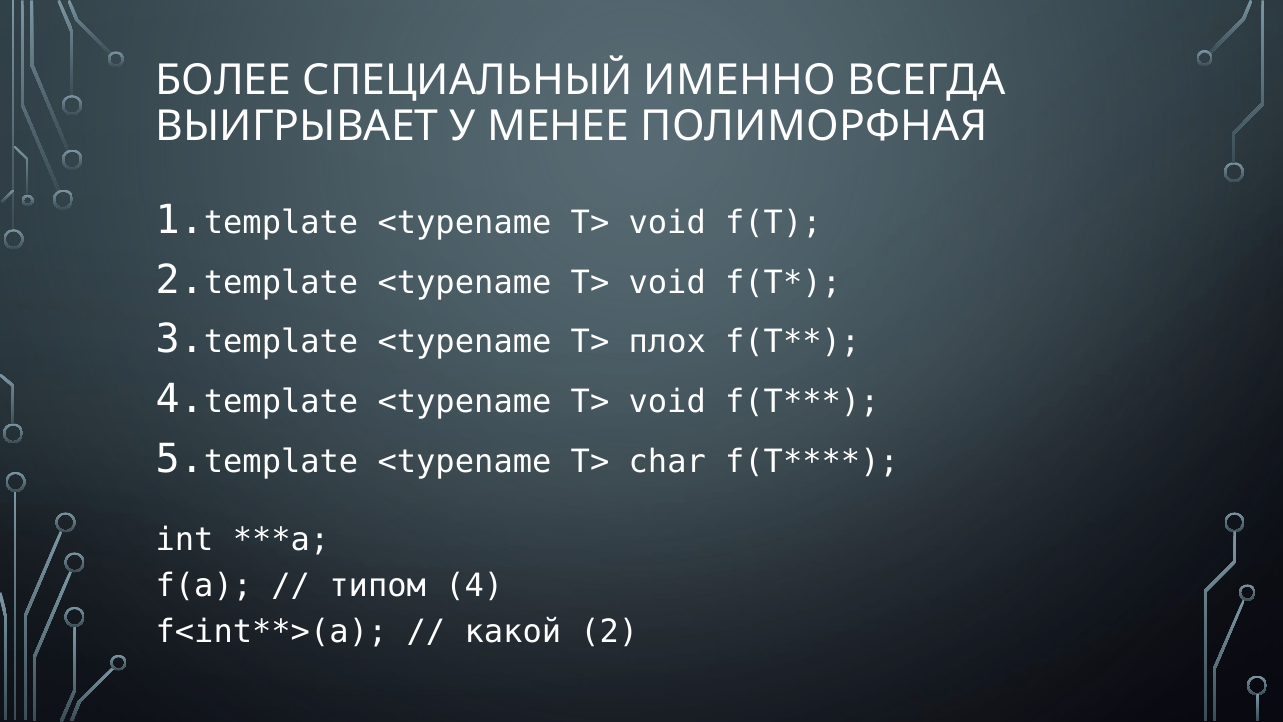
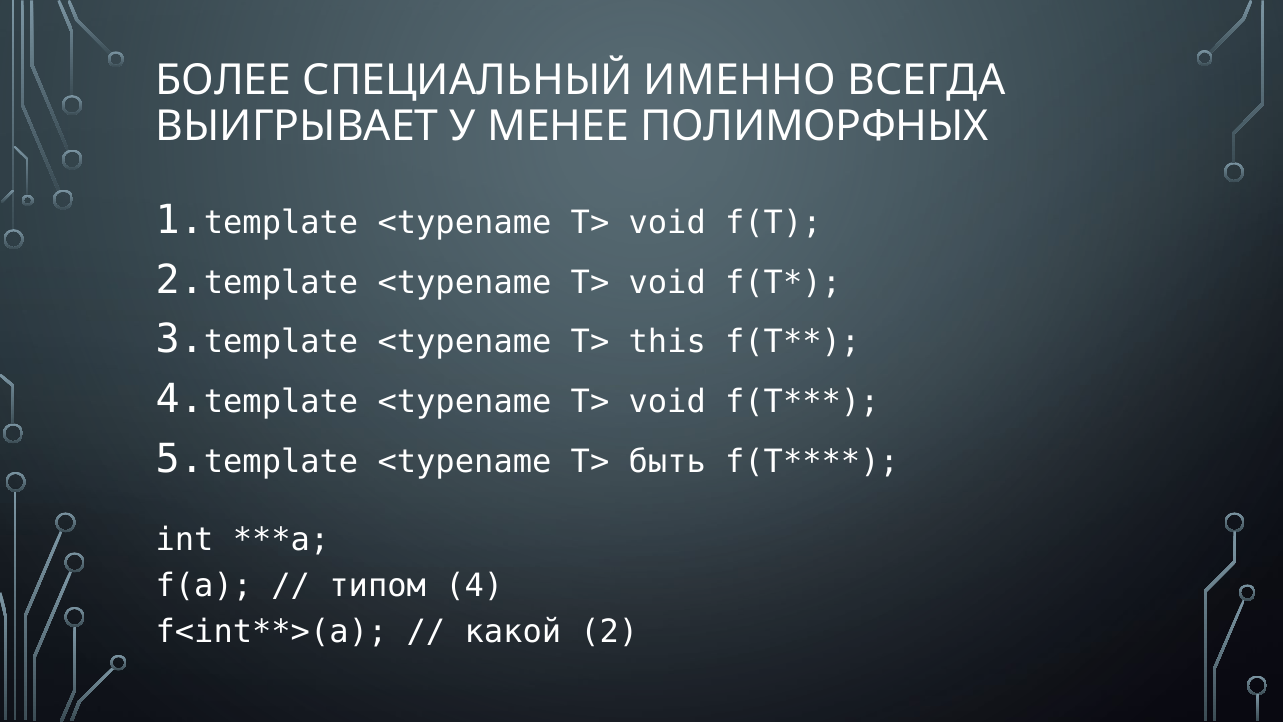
ПОЛИМОРФНАЯ: ПОЛИМОРФНАЯ -> ПОЛИМОРФНЫХ (814, 126)
плох: плох -> this (667, 342)
char: char -> быть (667, 461)
